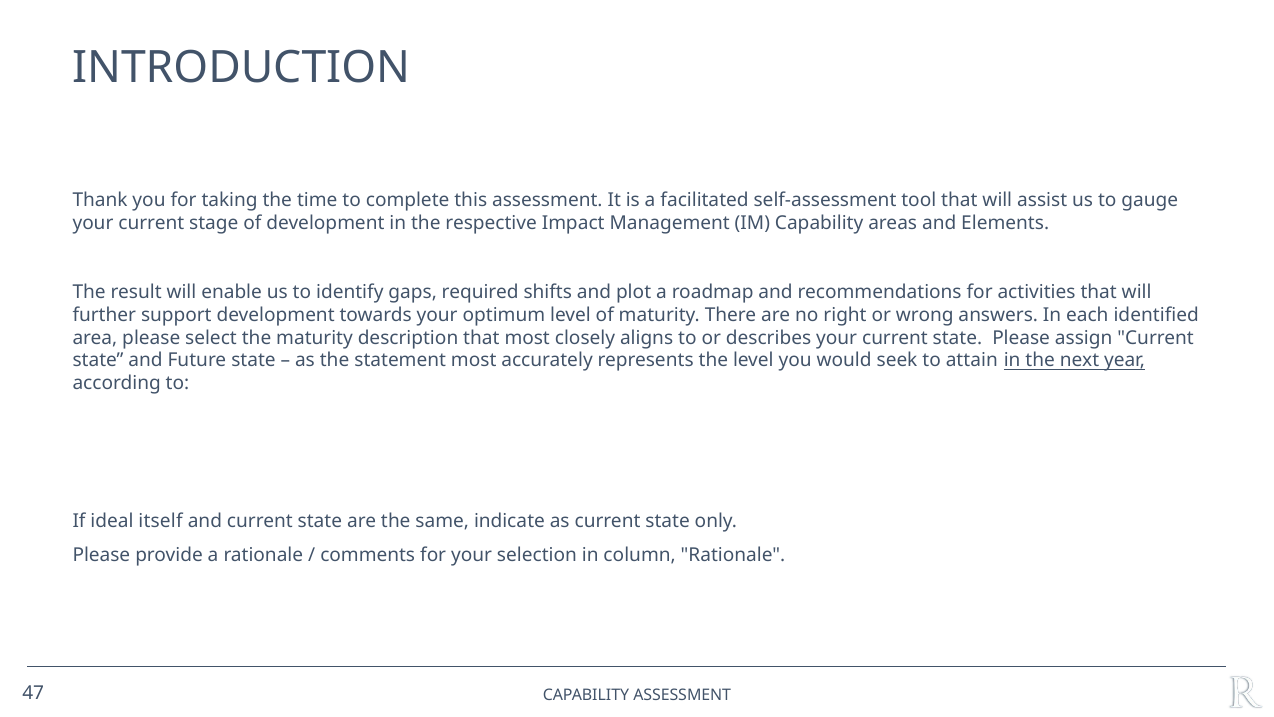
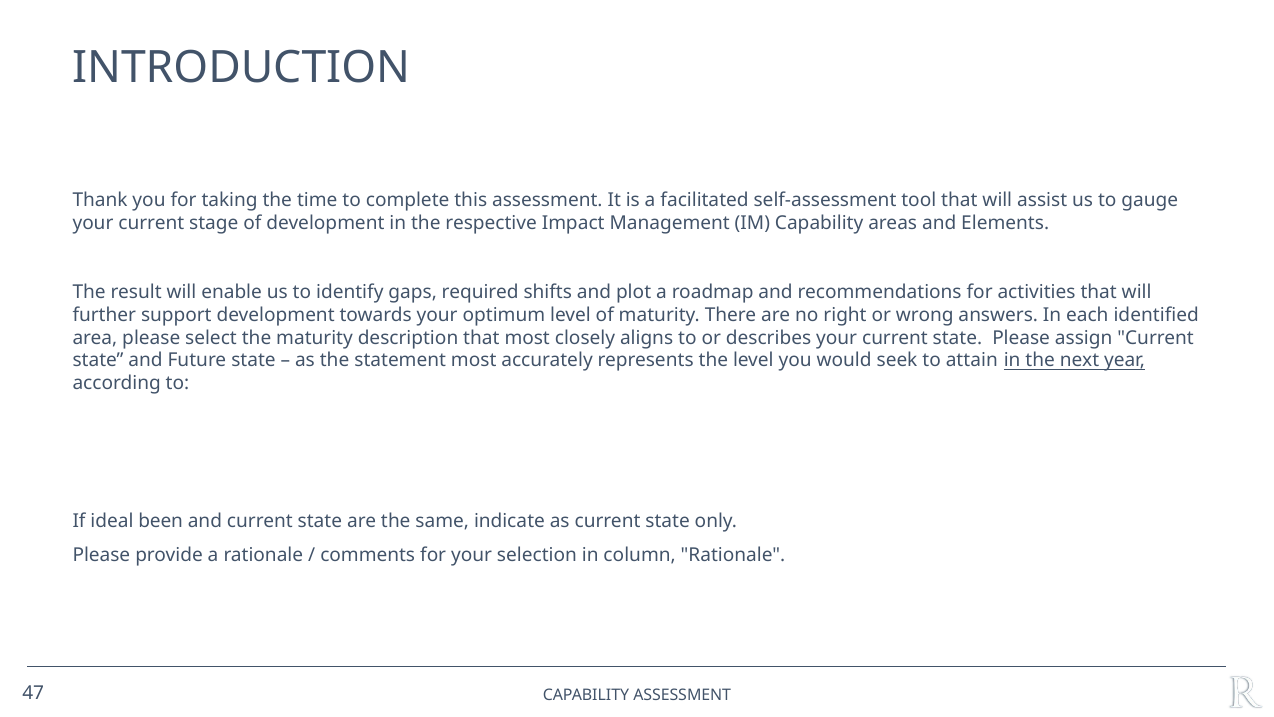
itself: itself -> been (161, 520)
